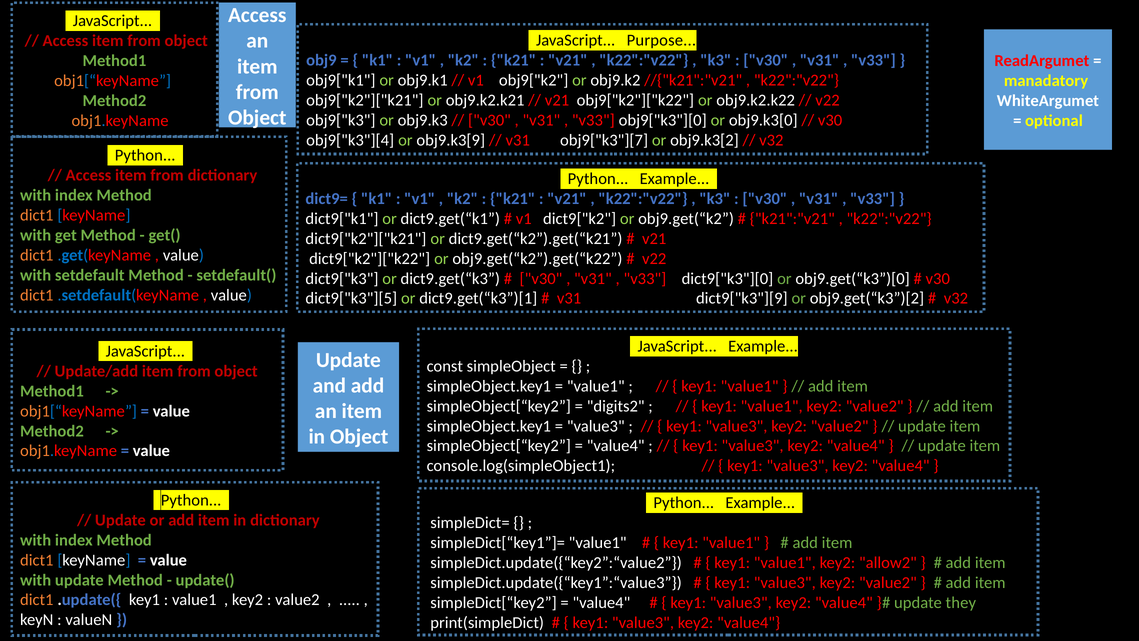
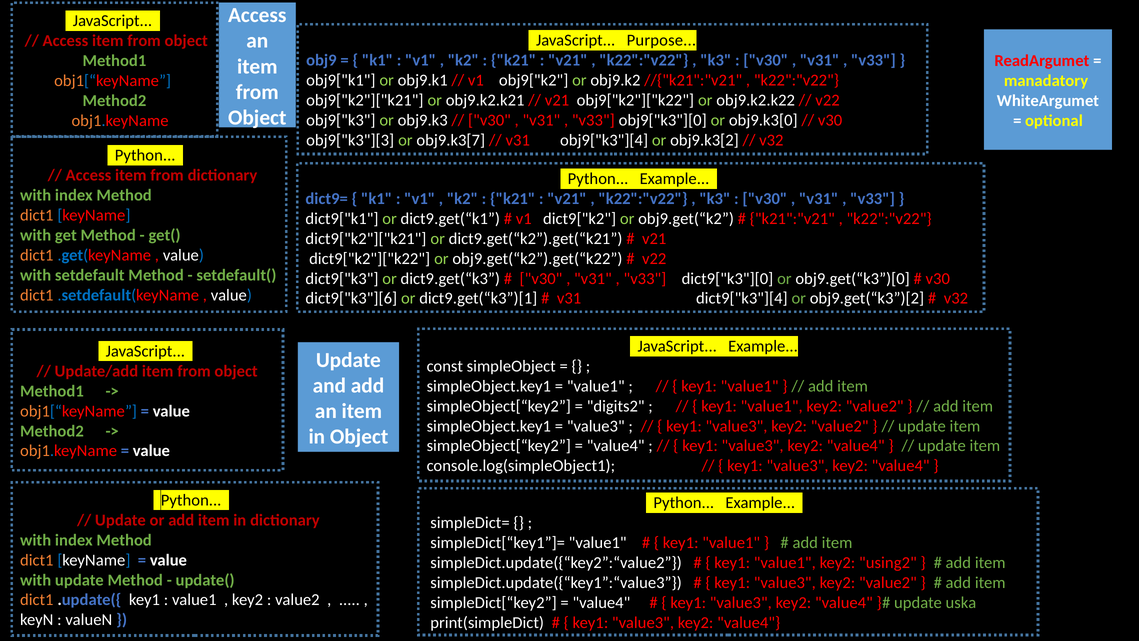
obj9["k3"][4: obj9["k3"][4 -> obj9["k3"][3 (350, 140)
obj9.k3[9: obj9.k3[9 -> obj9.k3[7 (451, 140)
obj9["k3"][7: obj9["k3"][7 -> obj9["k3"][4 (604, 140)
dict9["k3"][5: dict9["k3"][5 -> dict9["k3"][6 (351, 298)
dict9["k3"][9: dict9["k3"][9 -> dict9["k3"][4 (742, 298)
allow2: allow2 -> using2 (888, 563)
they: they -> uska (961, 602)
